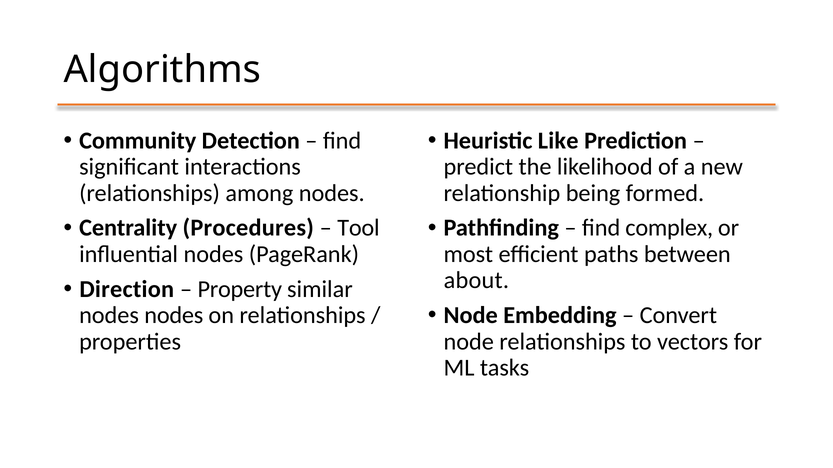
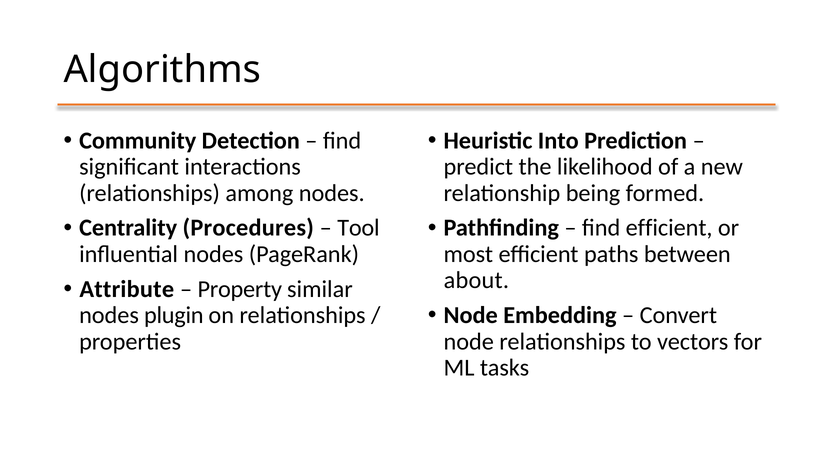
Like: Like -> Into (558, 141)
find complex: complex -> efficient (669, 228)
Direction: Direction -> Attribute (127, 289)
nodes nodes: nodes -> plugin (174, 316)
